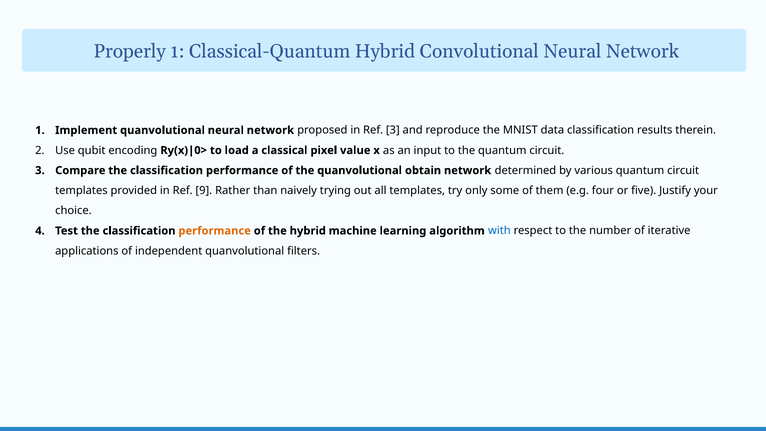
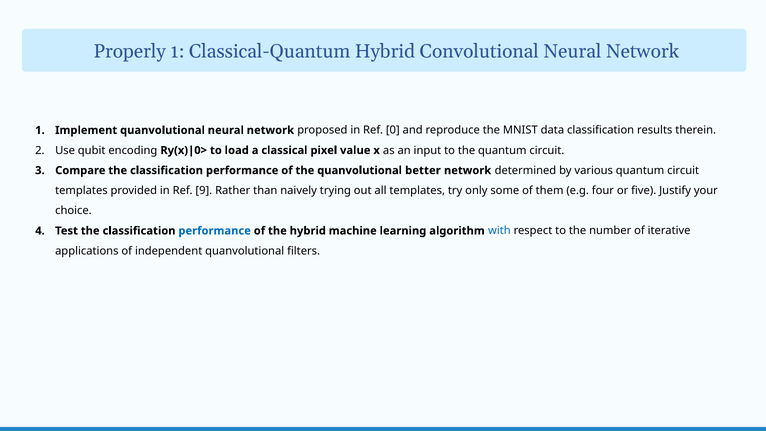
Ref 3: 3 -> 0 (393, 130)
obtain: obtain -> better (423, 170)
performance colour: orange -> blue (215, 231)
